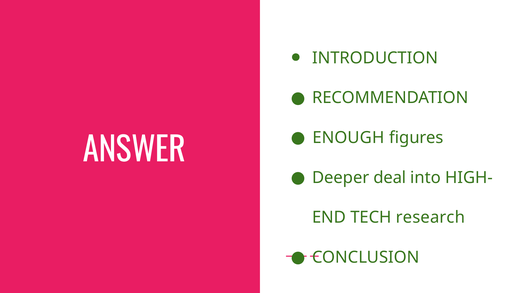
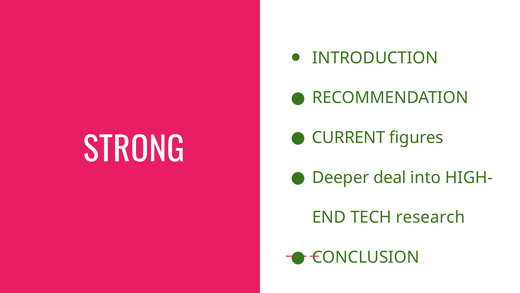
ENOUGH: ENOUGH -> CURRENT (349, 137)
ANSWER: ANSWER -> STRONG (134, 150)
